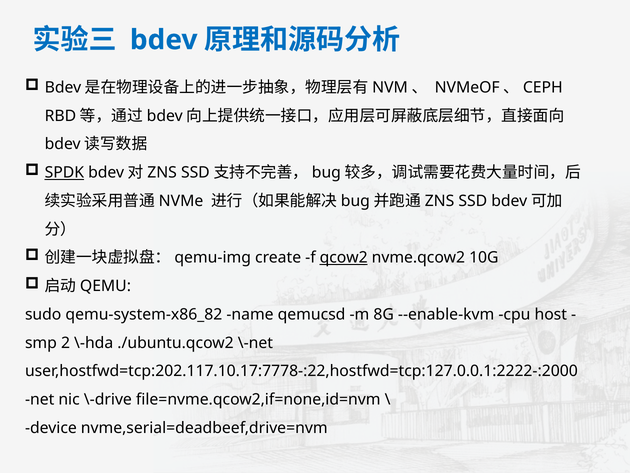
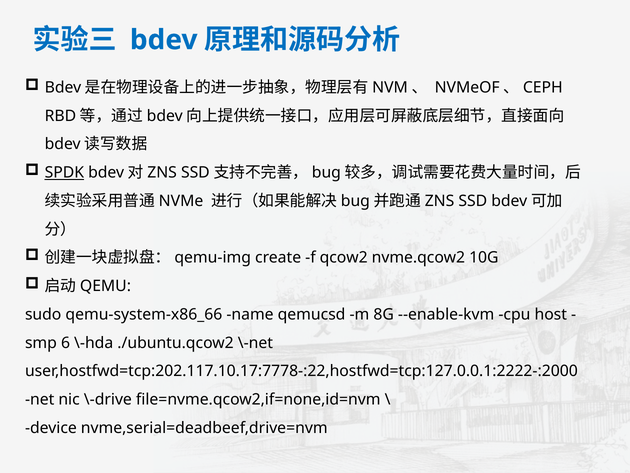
qcow2 underline: present -> none (344, 257)
qemu-system-x86_82: qemu-system-x86_82 -> qemu-system-x86_66 (144, 314)
2: 2 -> 6 (66, 343)
